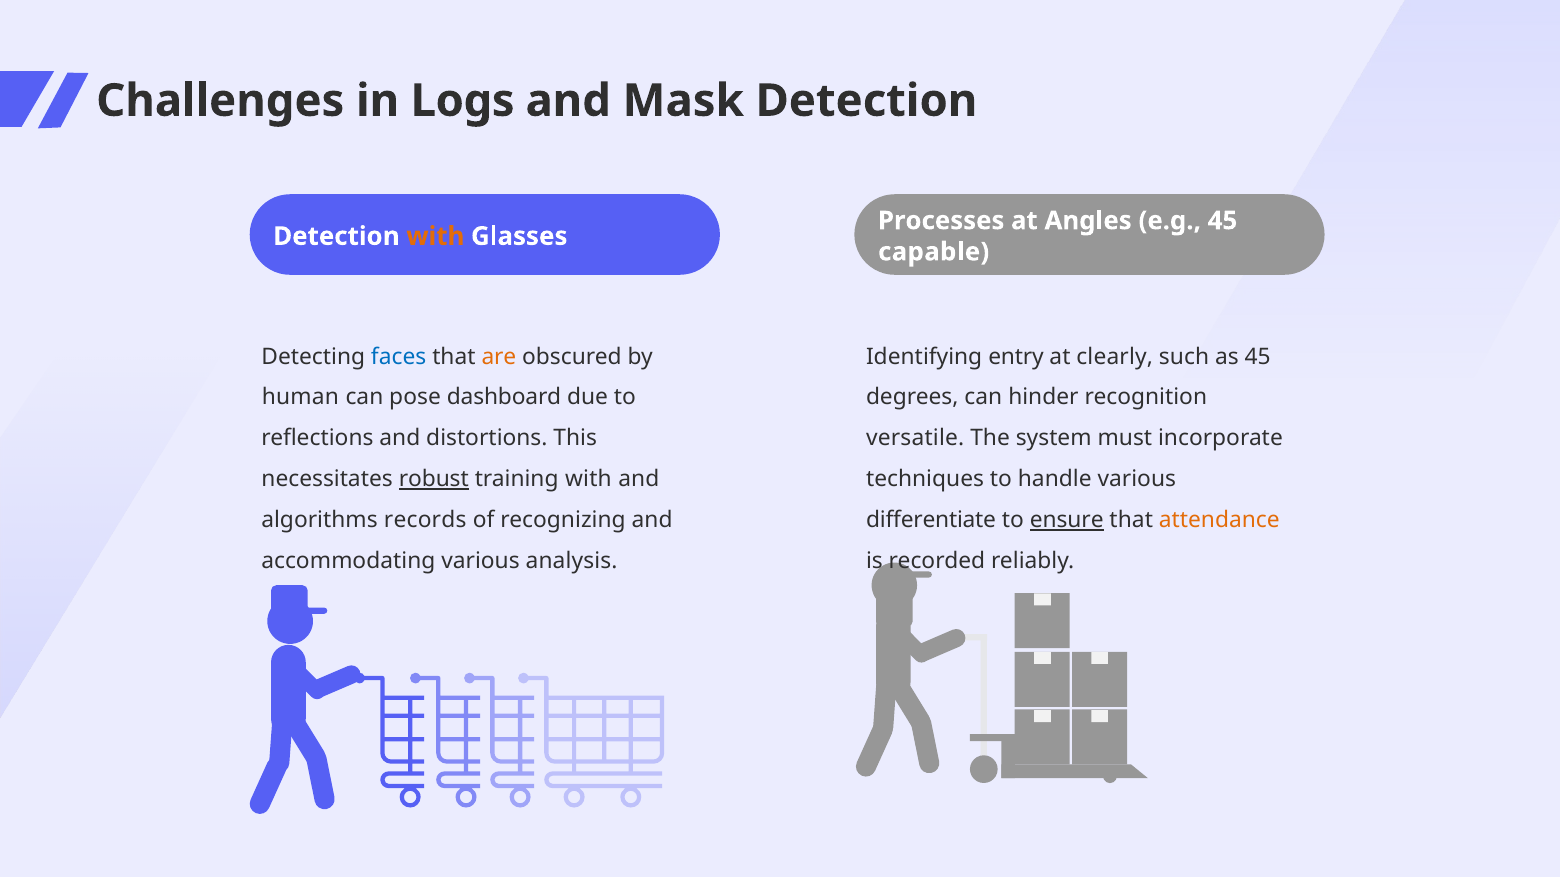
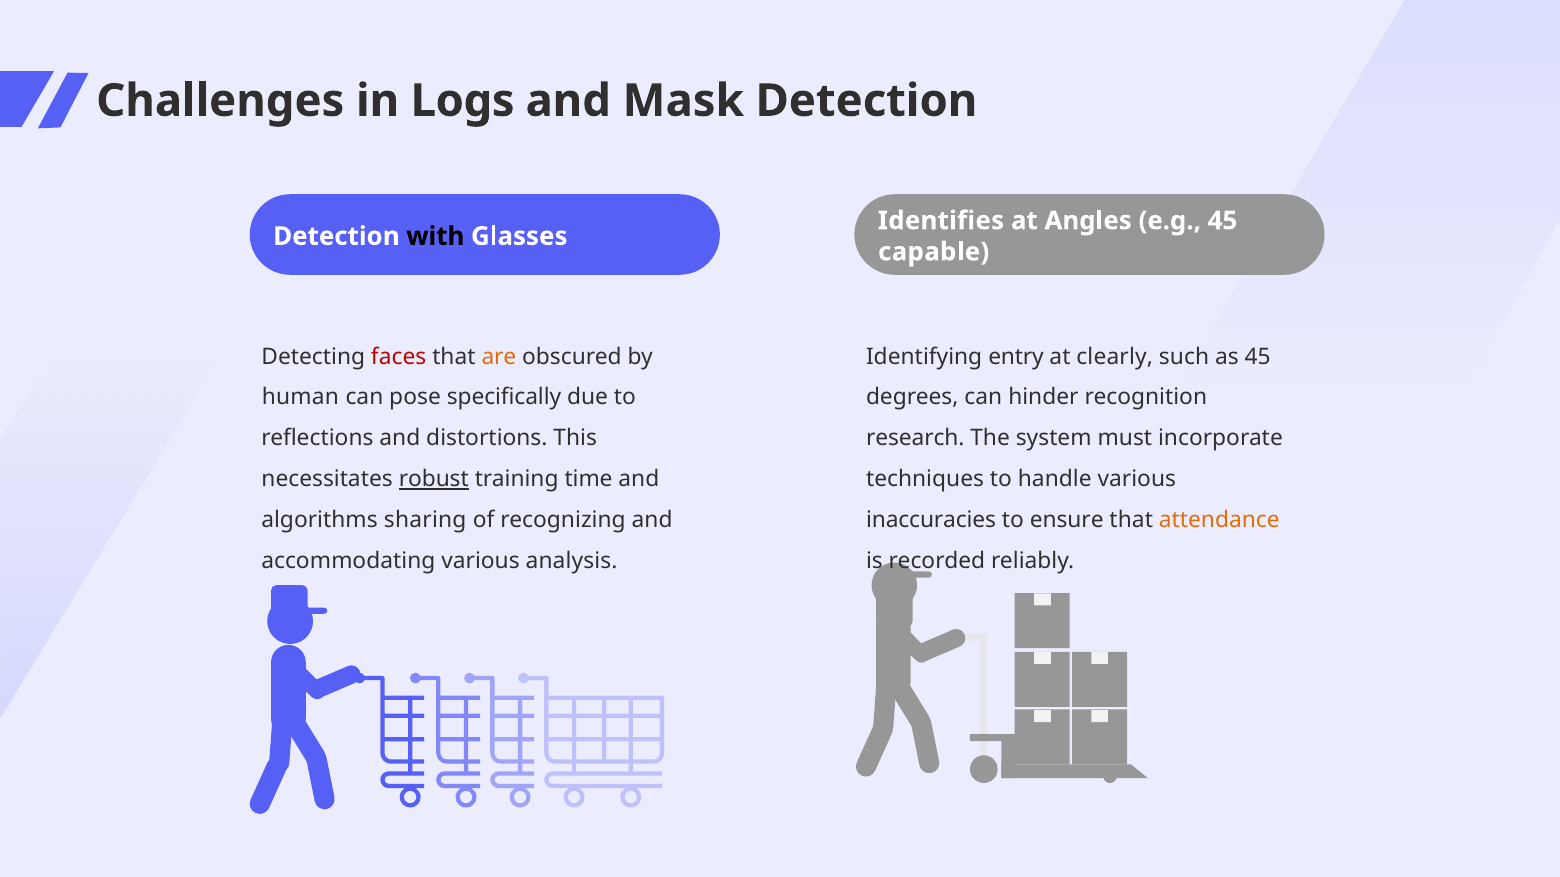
Processes: Processes -> Identifies (941, 221)
with colour: orange -> black (435, 236)
faces colour: blue -> red (399, 357)
dashboard: dashboard -> specifically (504, 398)
versatile: versatile -> research (915, 439)
training with: with -> time (589, 480)
records: records -> sharing (425, 521)
differentiate: differentiate -> inaccuracies (931, 521)
ensure underline: present -> none (1067, 521)
